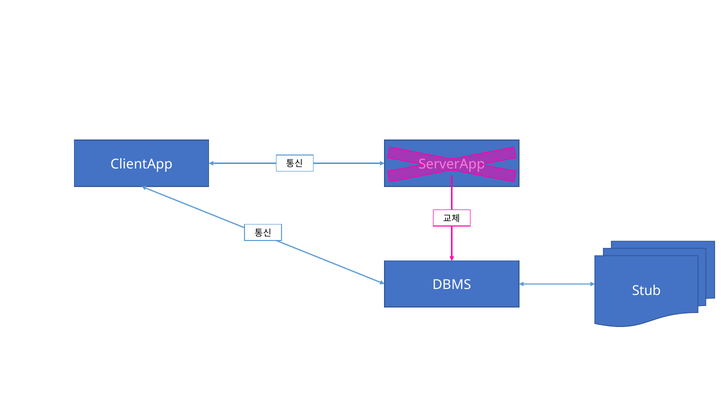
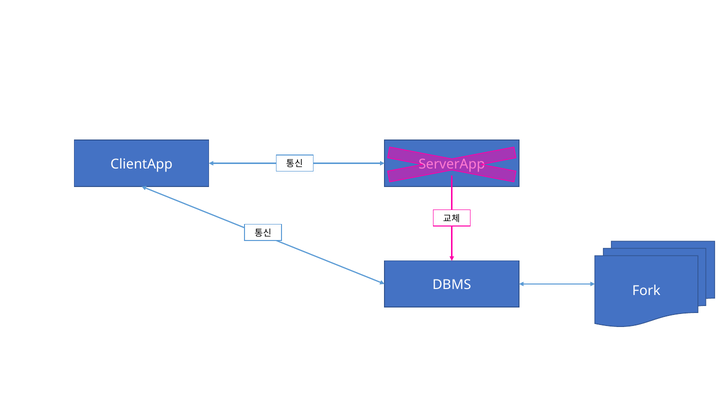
Stub: Stub -> Fork (646, 291)
